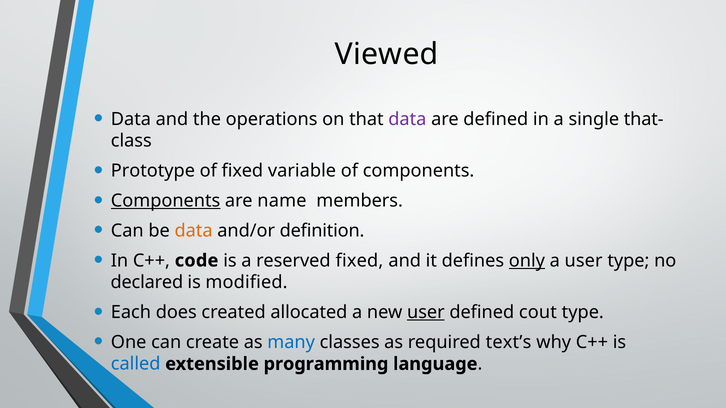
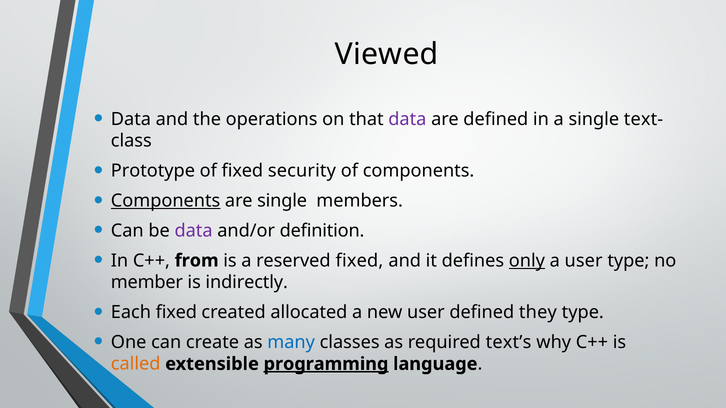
that-: that- -> text- (644, 119)
variable: variable -> security (302, 171)
are name: name -> single (282, 201)
data colour: orange -> purple (194, 231)
code: code -> from (197, 261)
declared: declared -> member (147, 283)
modified: modified -> indirectly (247, 283)
Each does: does -> fixed (176, 313)
user underline: present -> none (426, 313)
cout: cout -> they (538, 313)
called colour: blue -> orange (136, 364)
programming underline: none -> present (326, 364)
